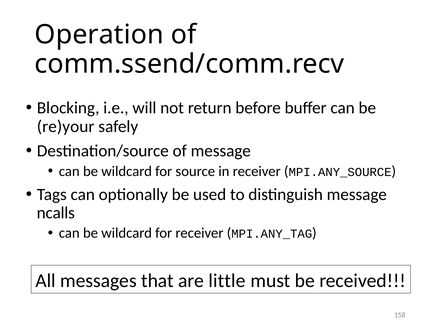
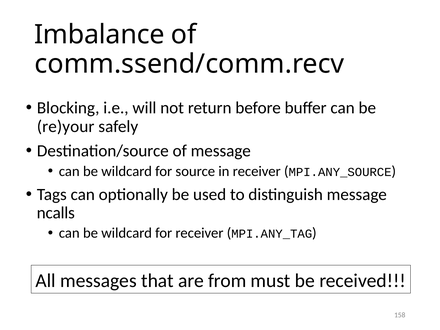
Operation: Operation -> Imbalance (99, 35)
little: little -> from (227, 281)
